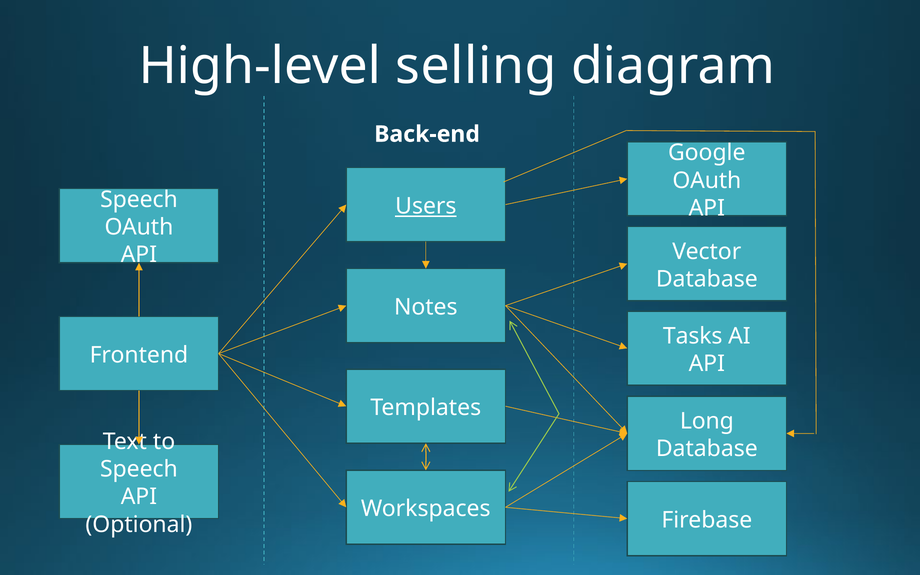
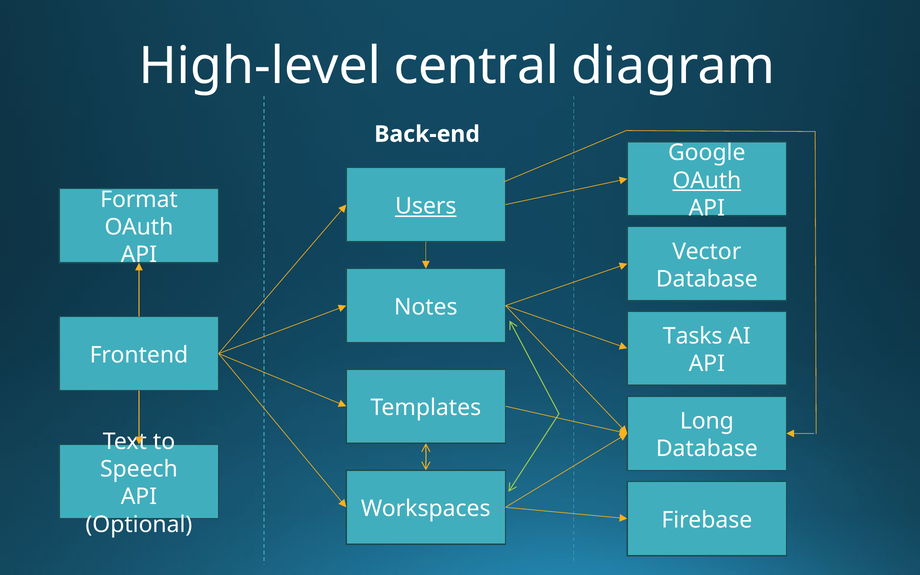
selling: selling -> central (476, 66)
OAuth underline: none -> present (707, 180)
Speech: Speech -> Format (139, 200)
